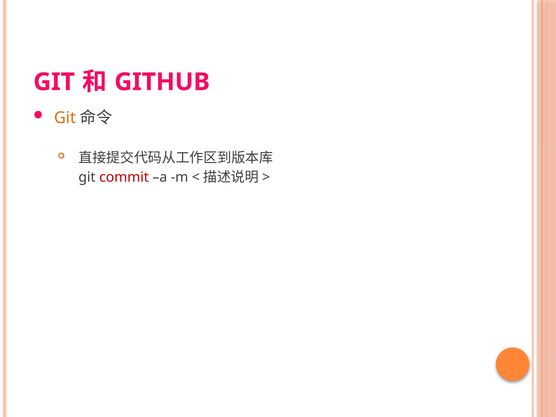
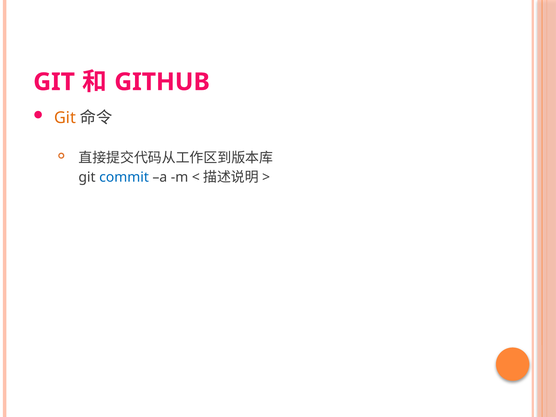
commit colour: red -> blue (124, 177)
